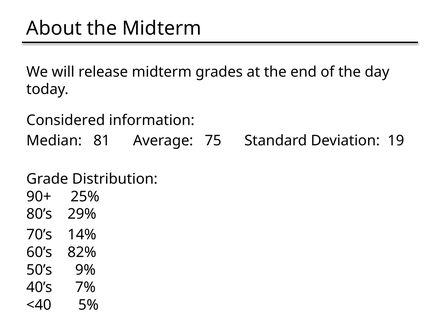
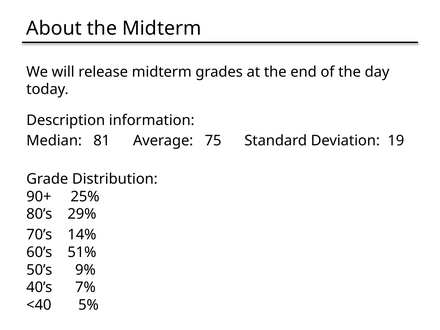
Considered: Considered -> Description (66, 120)
82%: 82% -> 51% (82, 252)
